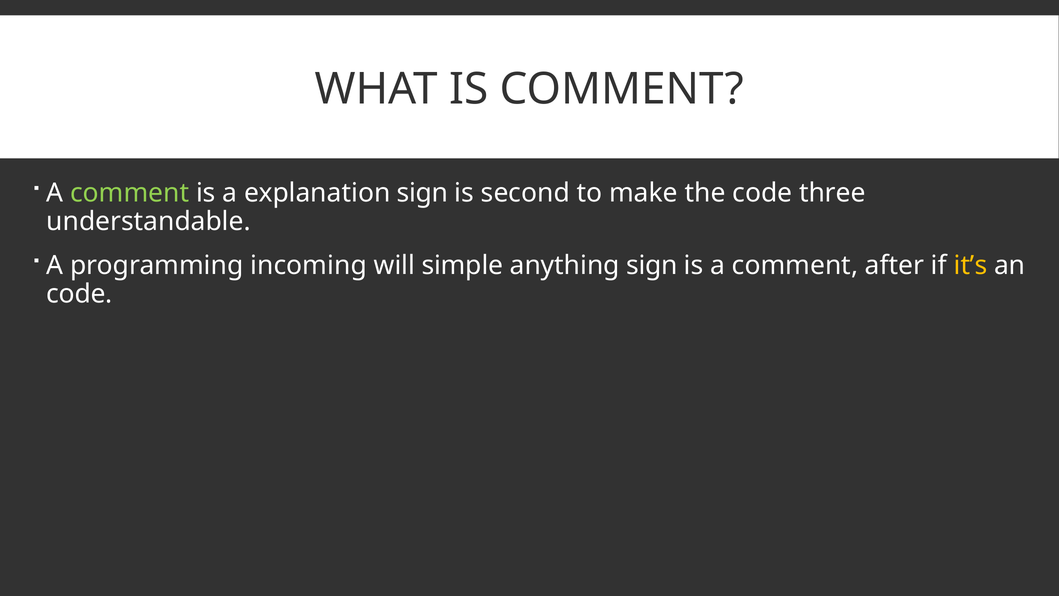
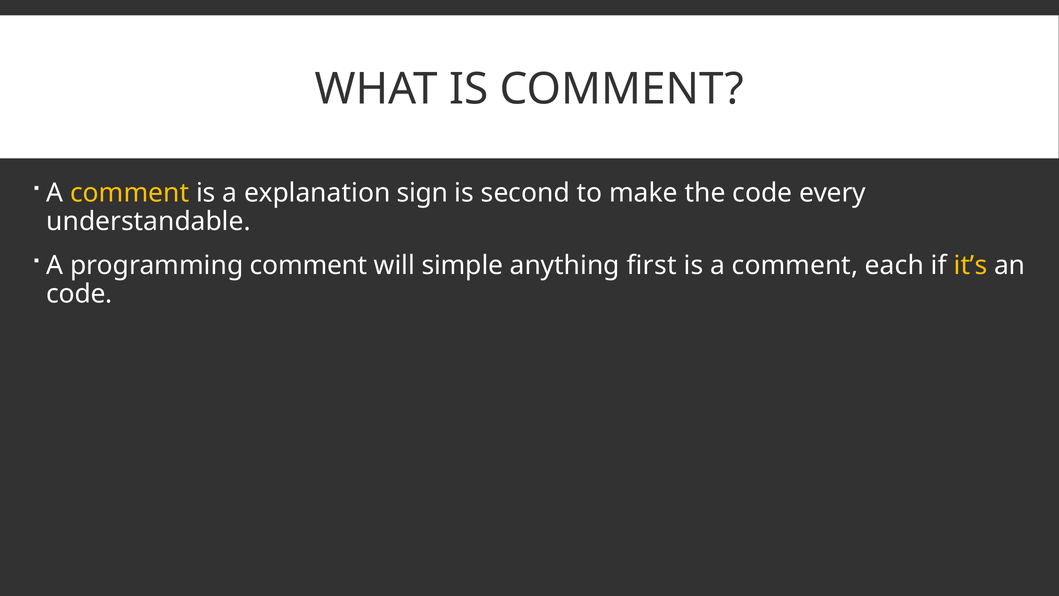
comment colour: light green -> yellow (130, 193)
three: three -> every (832, 193)
programming incoming: incoming -> comment (309, 265)
anything sign: sign -> first (652, 265)
after: after -> each (895, 265)
